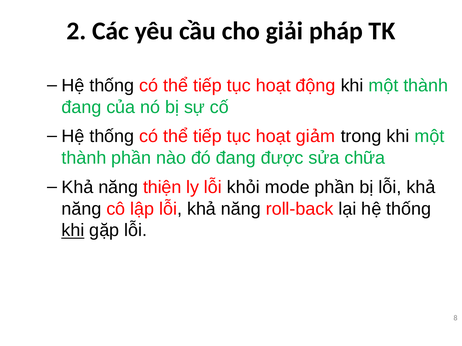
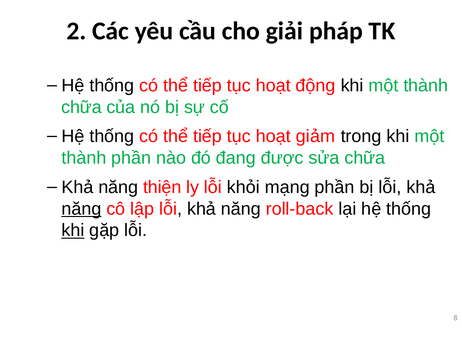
đang: đang -> chữa (82, 107)
mode: mode -> mạng (287, 188)
năng underline: none -> present (81, 209)
